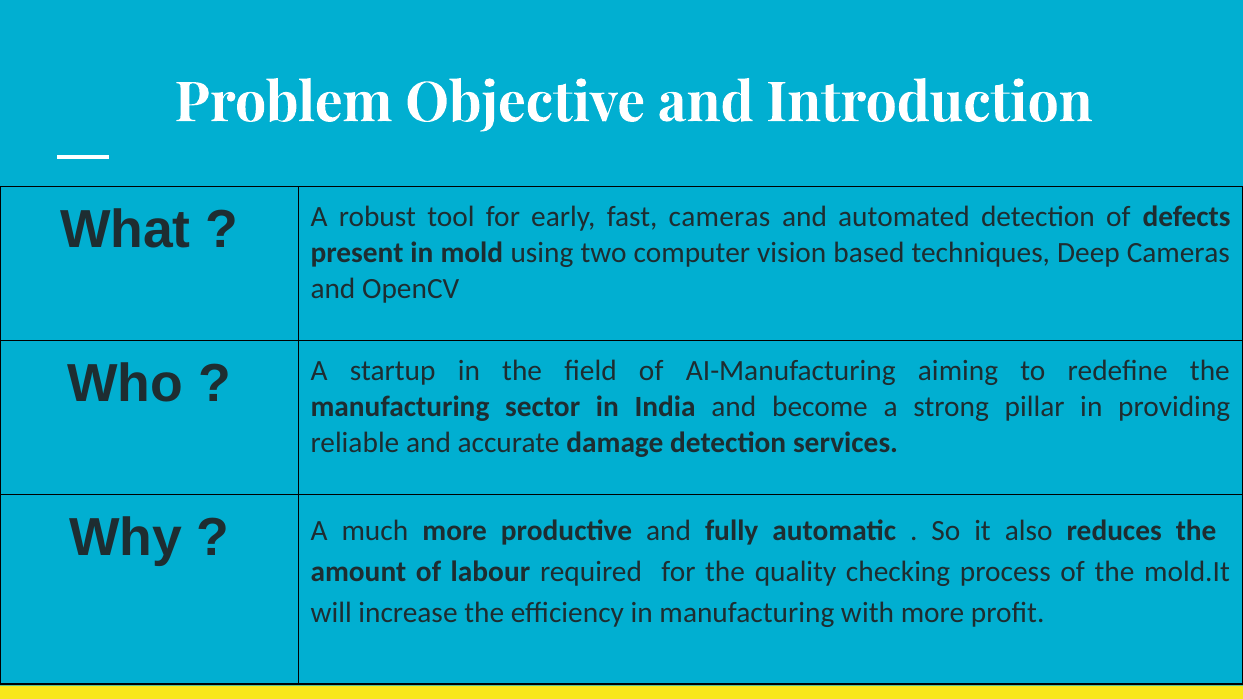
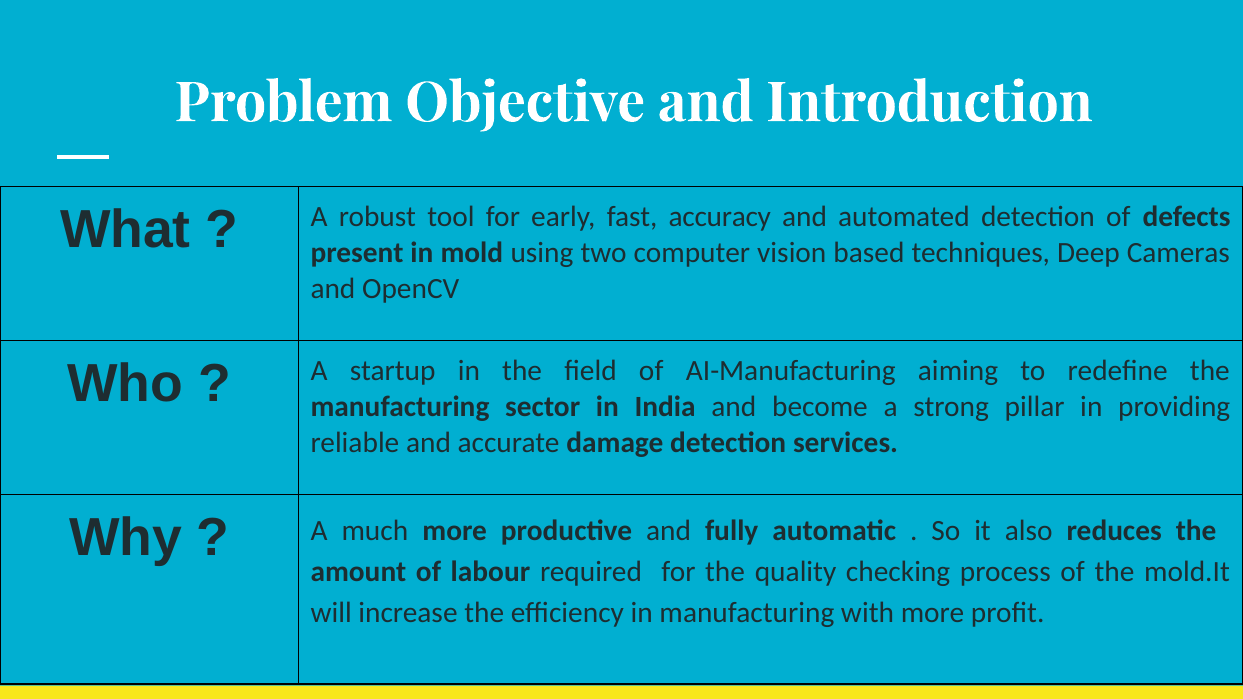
fast cameras: cameras -> accuracy (720, 217)
